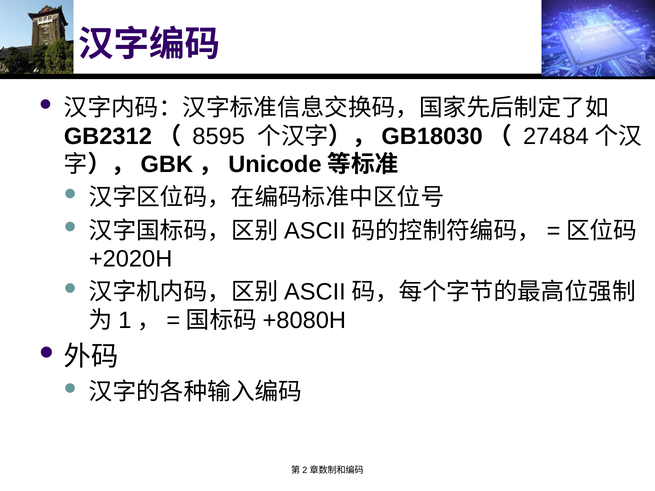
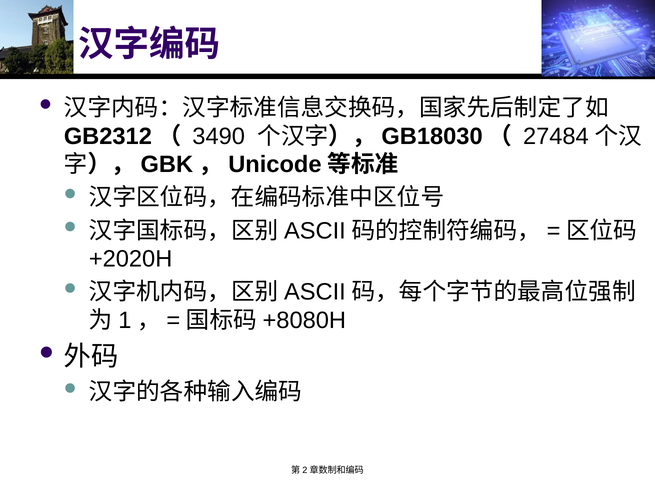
8595: 8595 -> 3490 (219, 136)
